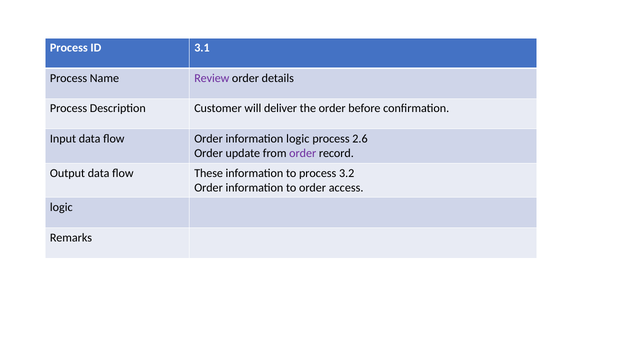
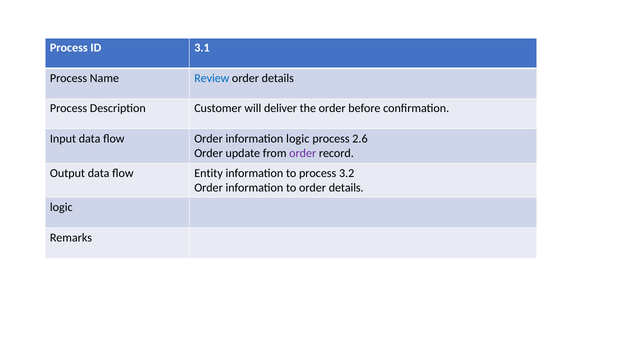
Review colour: purple -> blue (212, 78)
These: These -> Entity (209, 173)
to order access: access -> details (346, 188)
